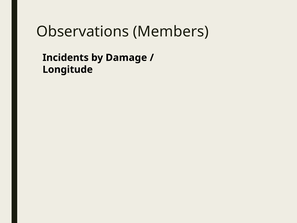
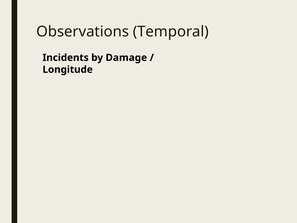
Members: Members -> Temporal (171, 32)
